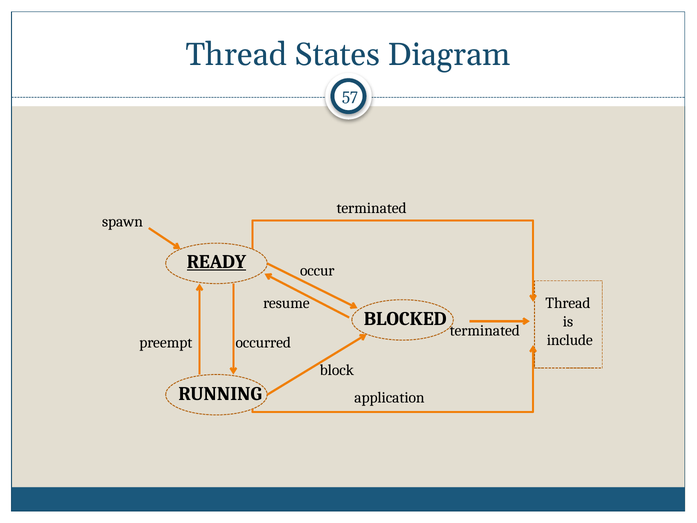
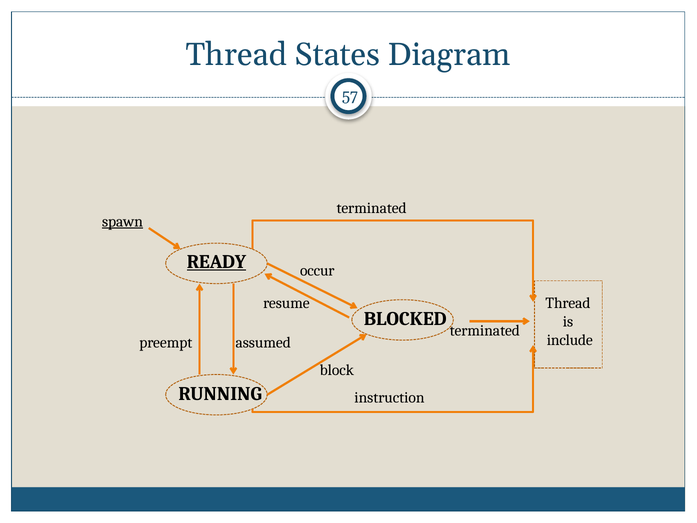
spawn underline: none -> present (122, 221)
occurred: occurred -> assumed (263, 342)
application: application -> instruction (389, 398)
